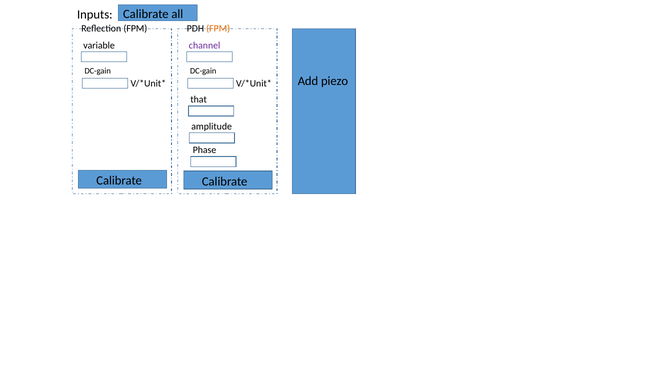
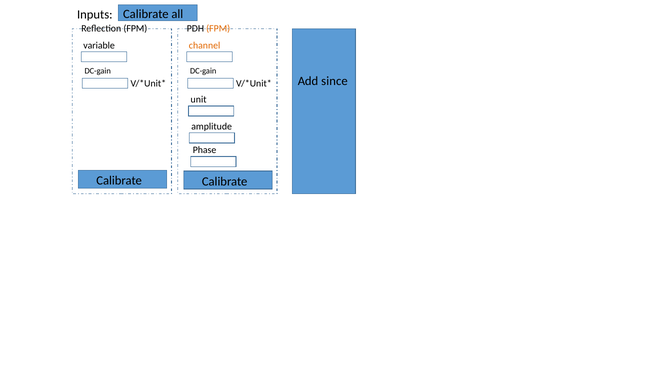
channel colour: purple -> orange (205, 46)
piezo: piezo -> since (334, 81)
that: that -> unit (199, 100)
